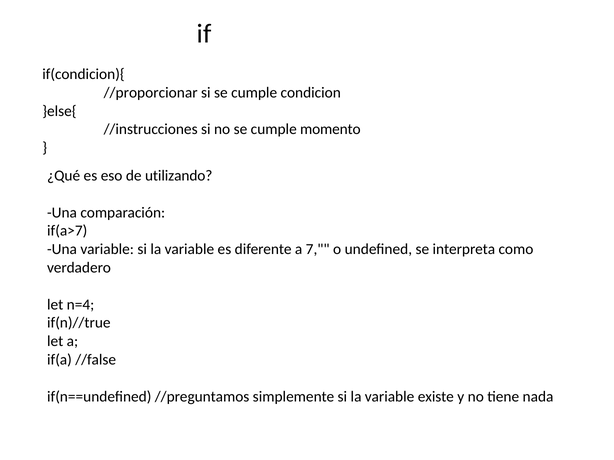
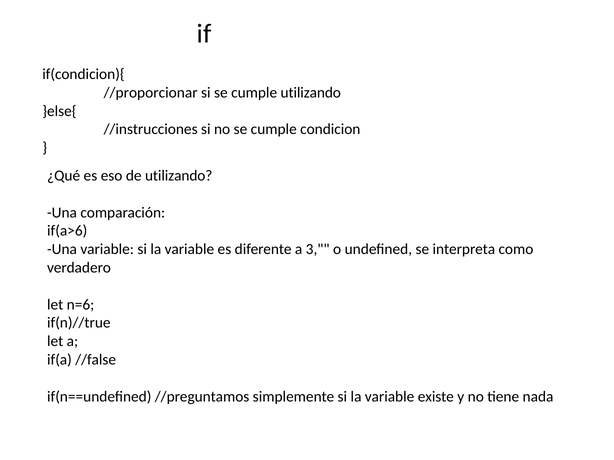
cumple condicion: condicion -> utilizando (311, 93)
momento: momento -> condicion (330, 130)
if(a>7: if(a>7 -> if(a>6 (67, 231)
7: 7 -> 3 (318, 250)
n=4: n=4 -> n=6 (80, 305)
